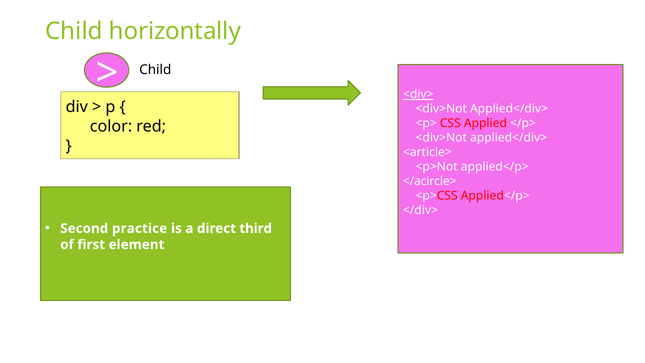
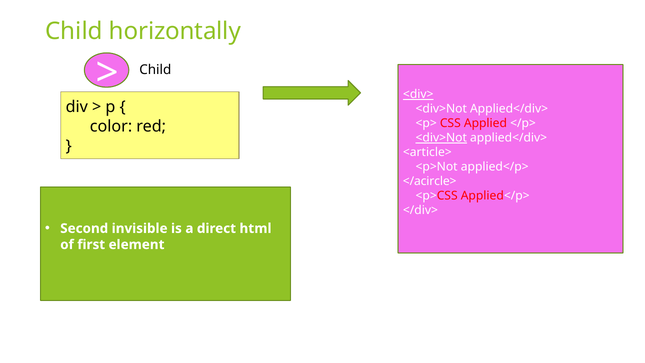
<div>Not underline: none -> present (441, 138)
practice: practice -> invisible (140, 228)
third: third -> html (256, 228)
